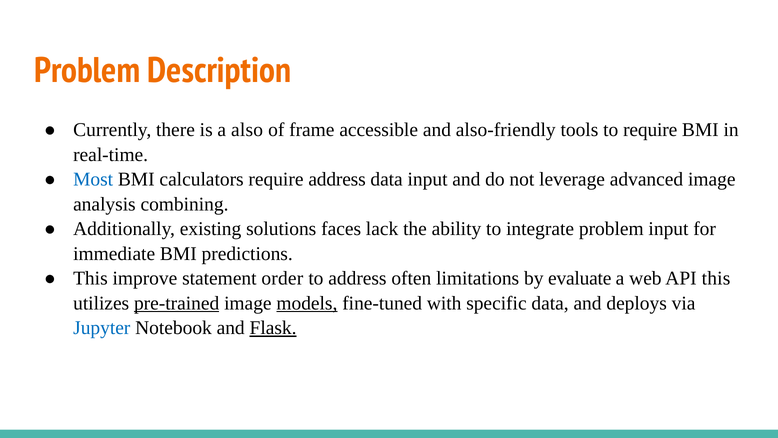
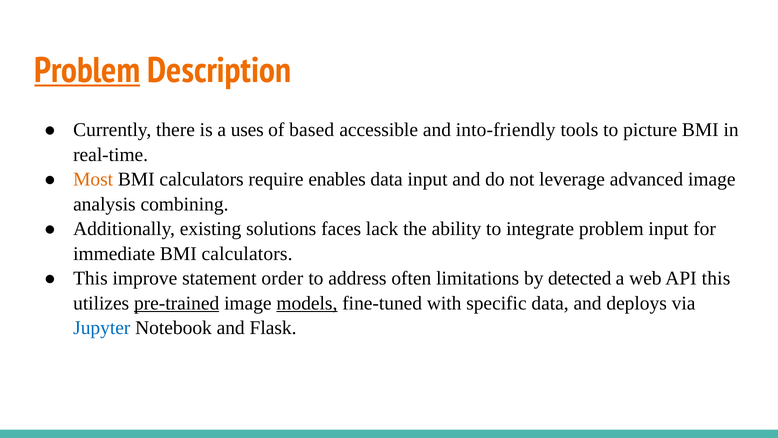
Problem underline: none -> present (87, 70)
also: also -> uses (247, 130)
frame: frame -> based (312, 130)
also-friendly: also-friendly -> into-friendly (506, 130)
to require: require -> picture (650, 130)
Most colour: blue -> orange (93, 179)
require address: address -> enables (337, 179)
immediate BMI predictions: predictions -> calculators (247, 253)
evaluate: evaluate -> detected (580, 278)
Flask underline: present -> none (273, 328)
